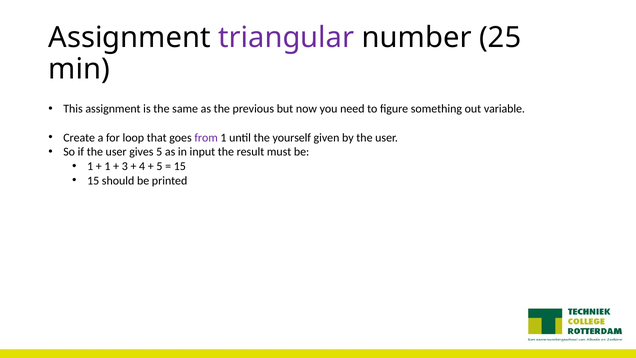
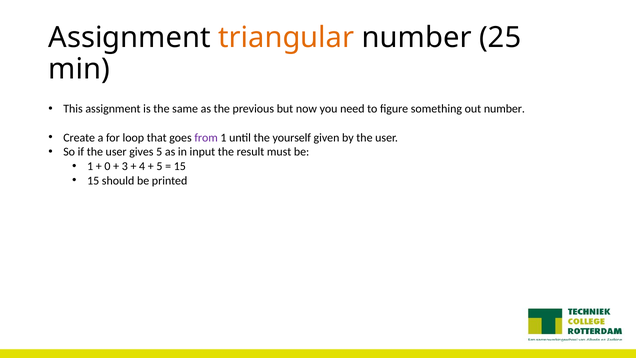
triangular colour: purple -> orange (286, 38)
out variable: variable -> number (504, 109)
1: 1 -> 0 (107, 166)
